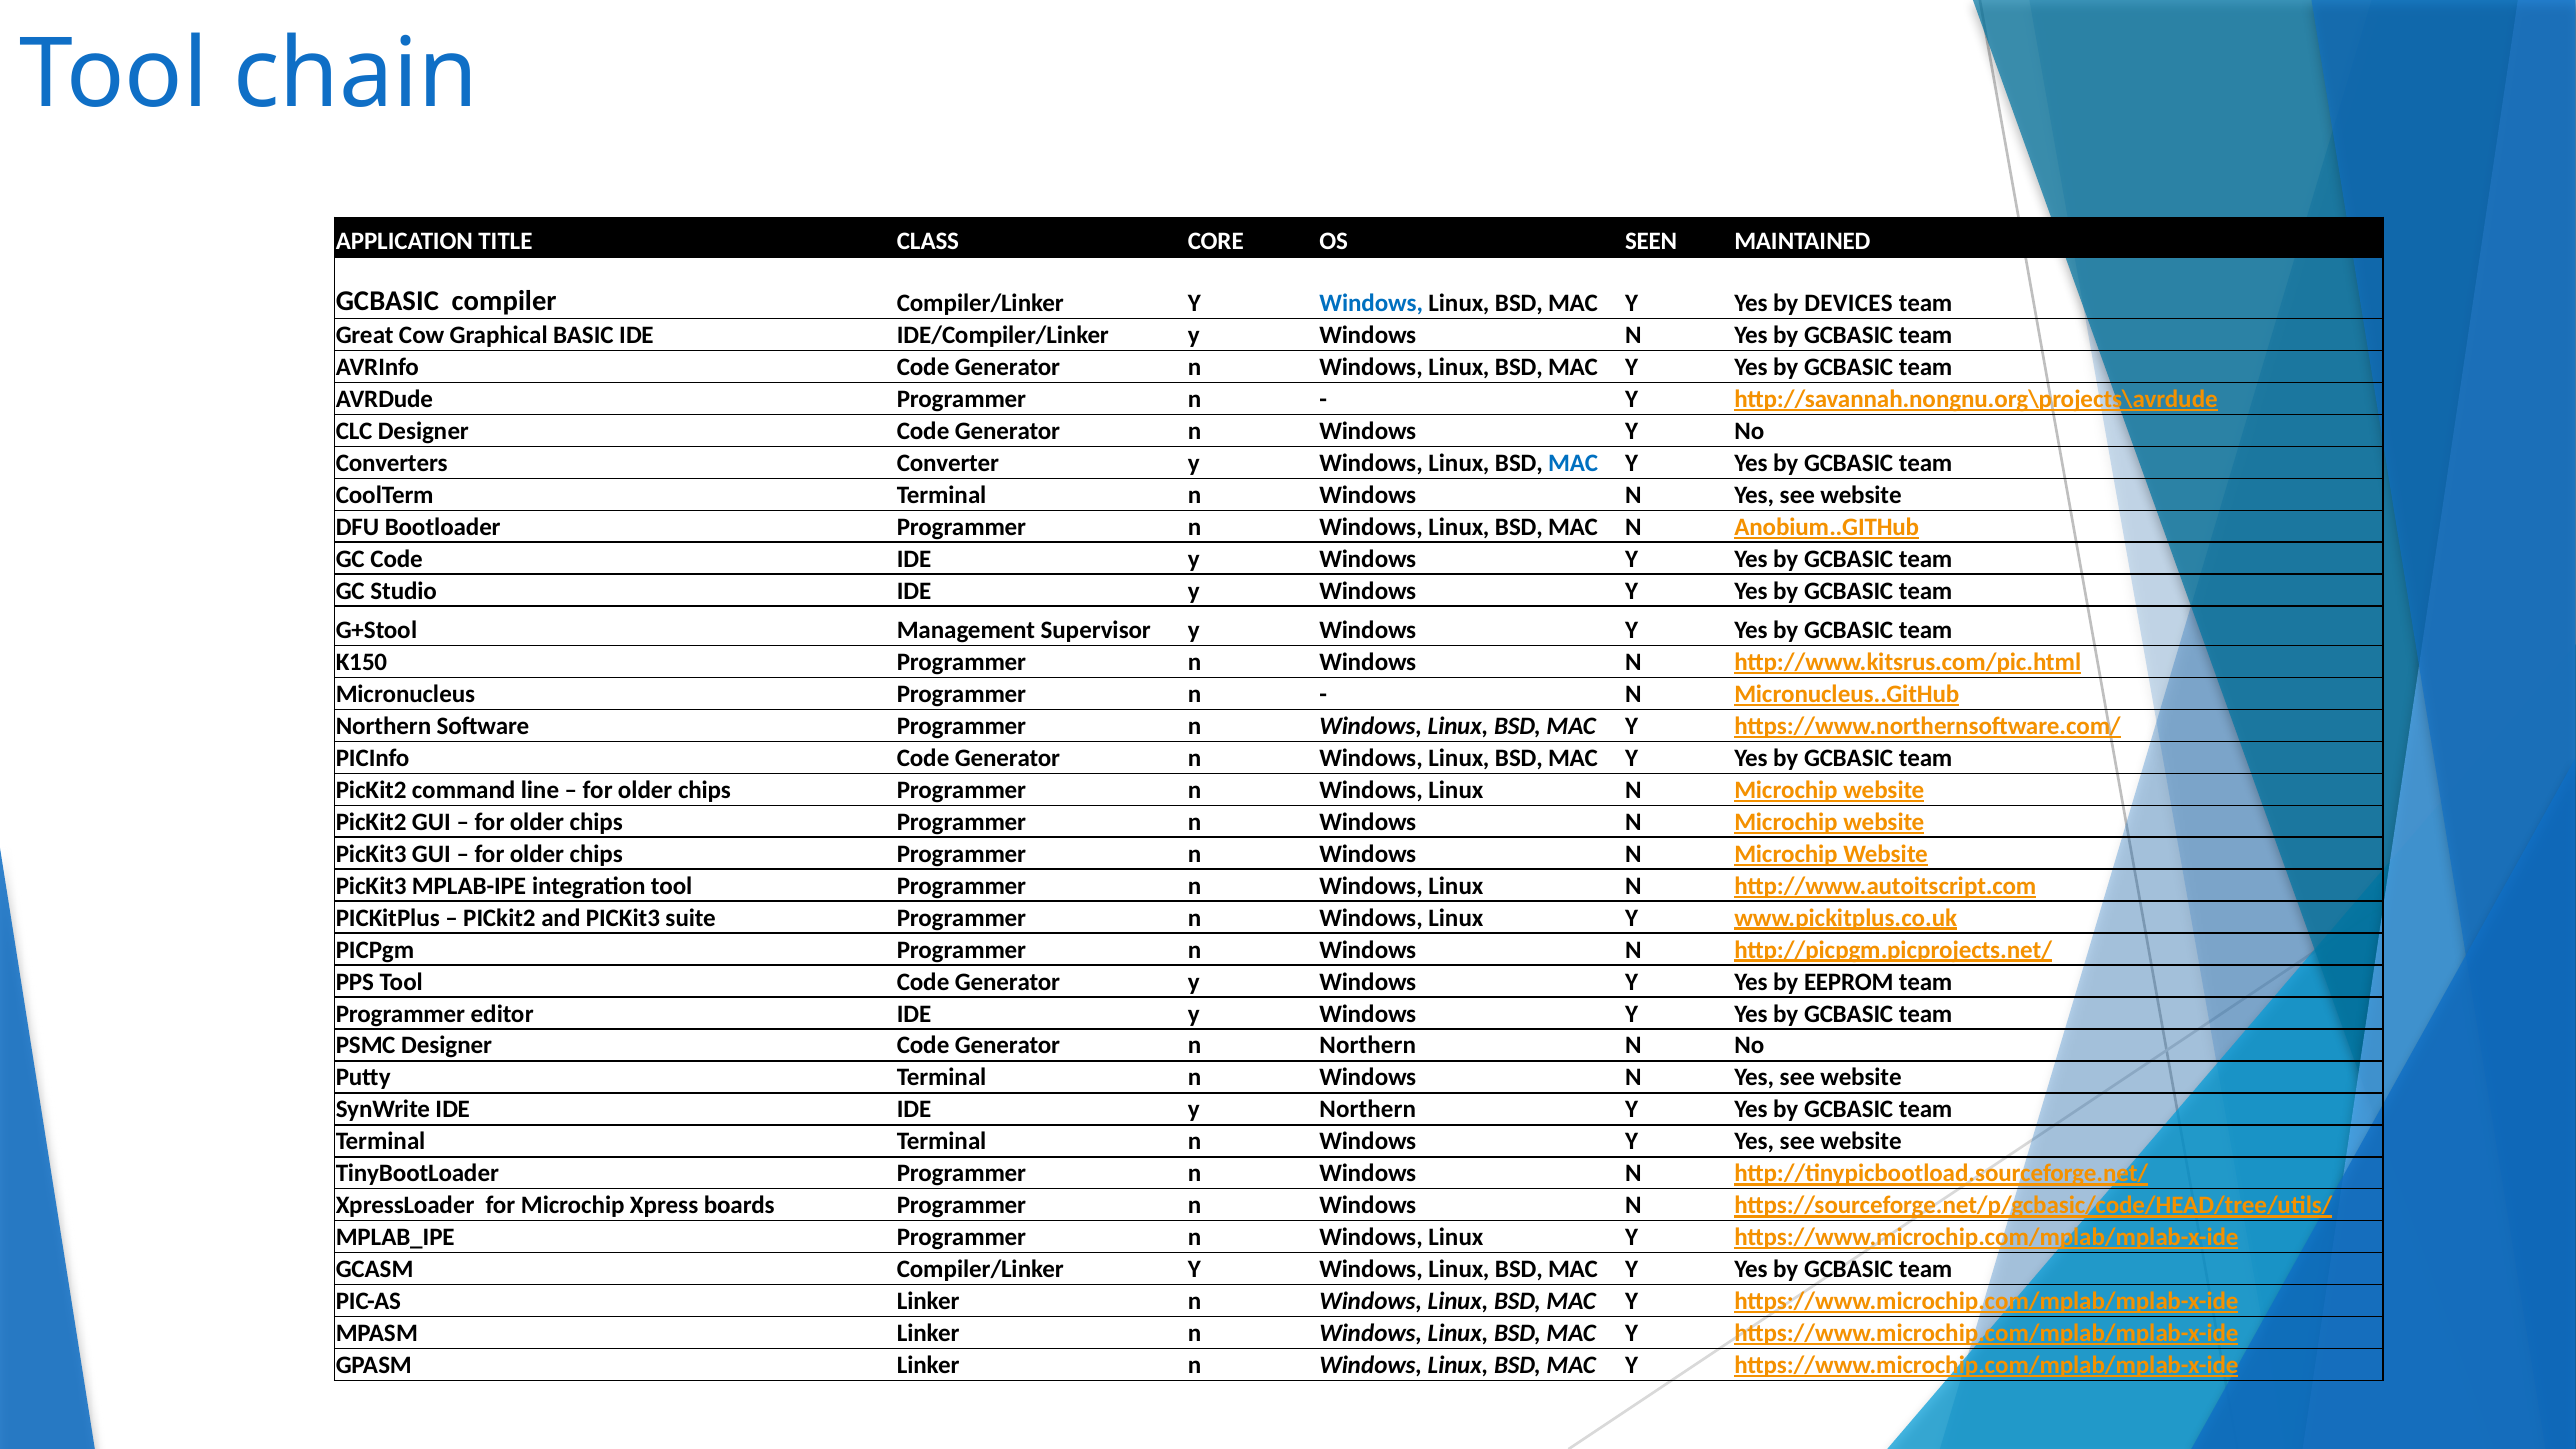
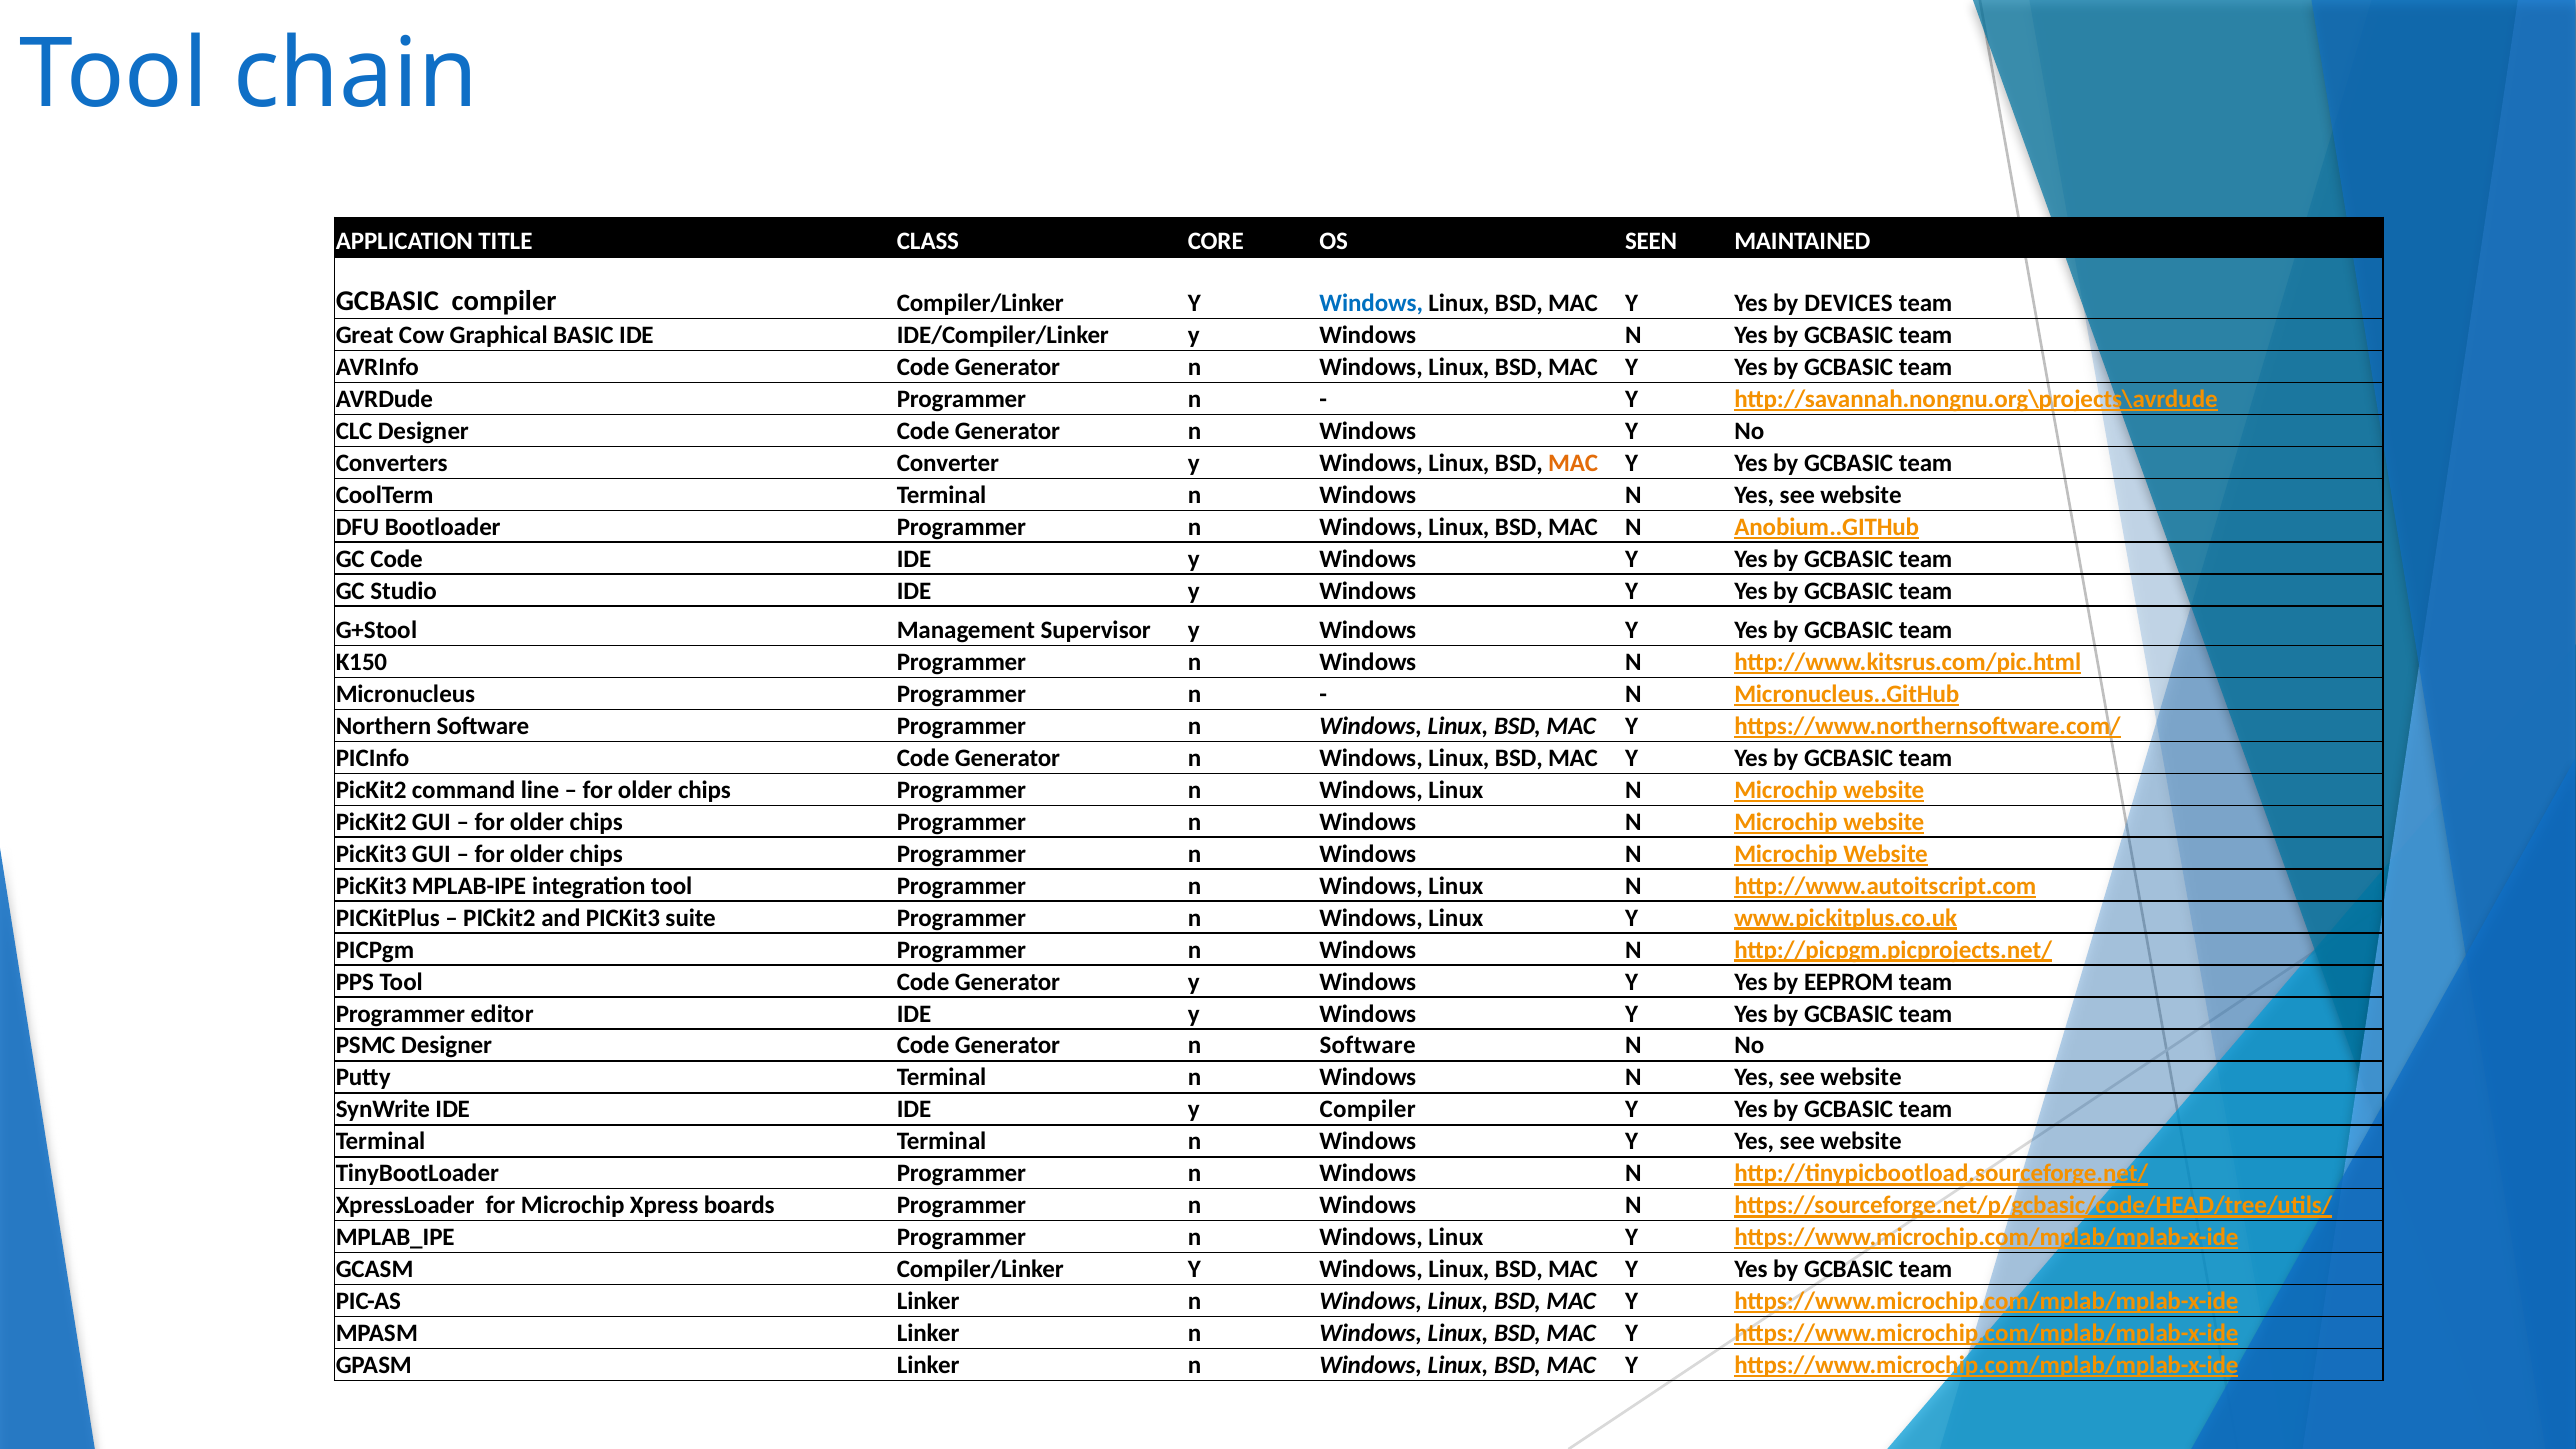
MAC colour: blue -> orange (1573, 463)
n Northern: Northern -> Software (1368, 1046)
y Northern: Northern -> Compiler (1368, 1110)
